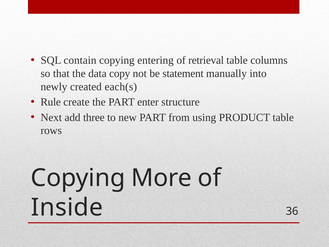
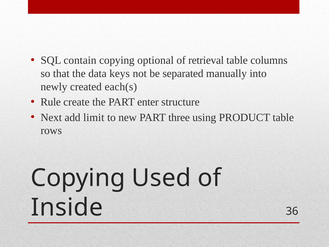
entering: entering -> optional (156, 60)
copy: copy -> keys (120, 73)
statement: statement -> separated (183, 73)
three: three -> limit (94, 117)
from: from -> three (179, 117)
More: More -> Used (161, 178)
